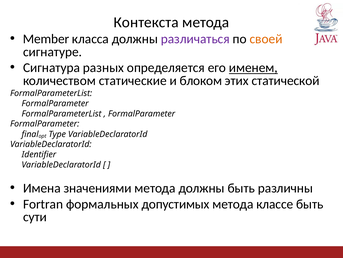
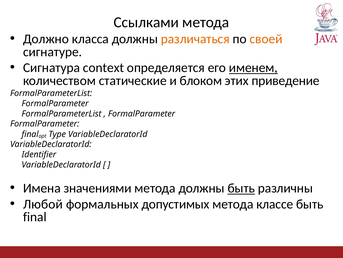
Контекста: Контекста -> Ссылками (146, 22)
Member: Member -> Должно (46, 39)
различаться colour: purple -> orange (195, 39)
разных: разных -> context (103, 68)
статической: статической -> приведение (286, 80)
быть underline: none -> present (241, 188)
Fortran: Fortran -> Любой (43, 204)
сути: сути -> final (35, 216)
